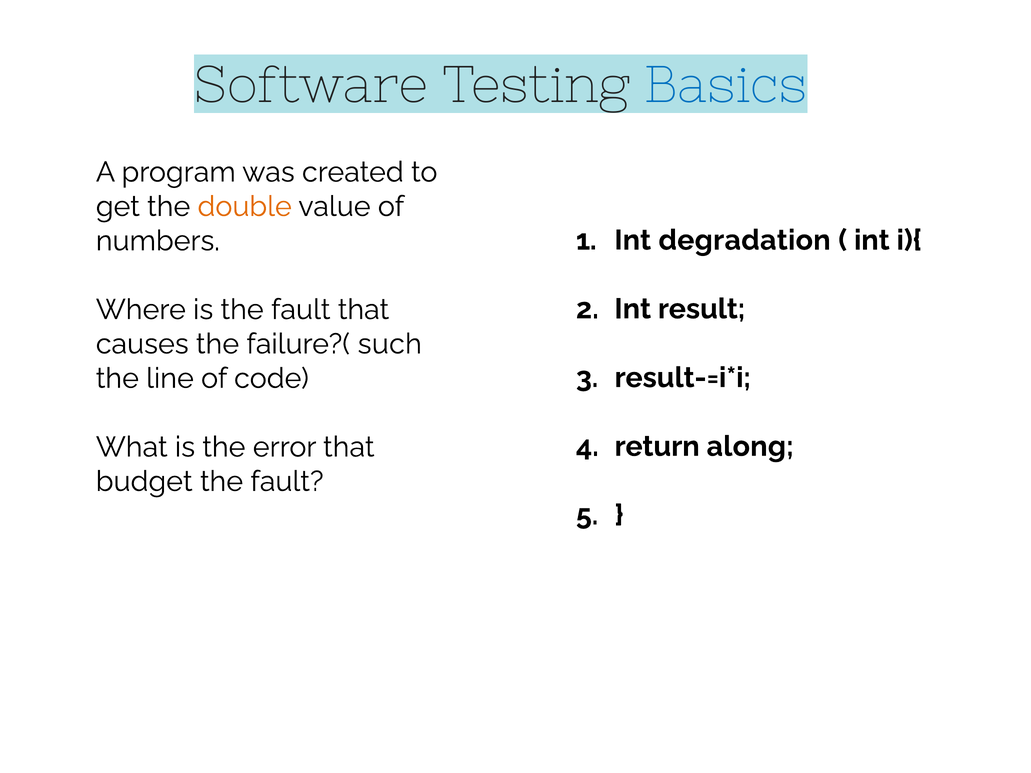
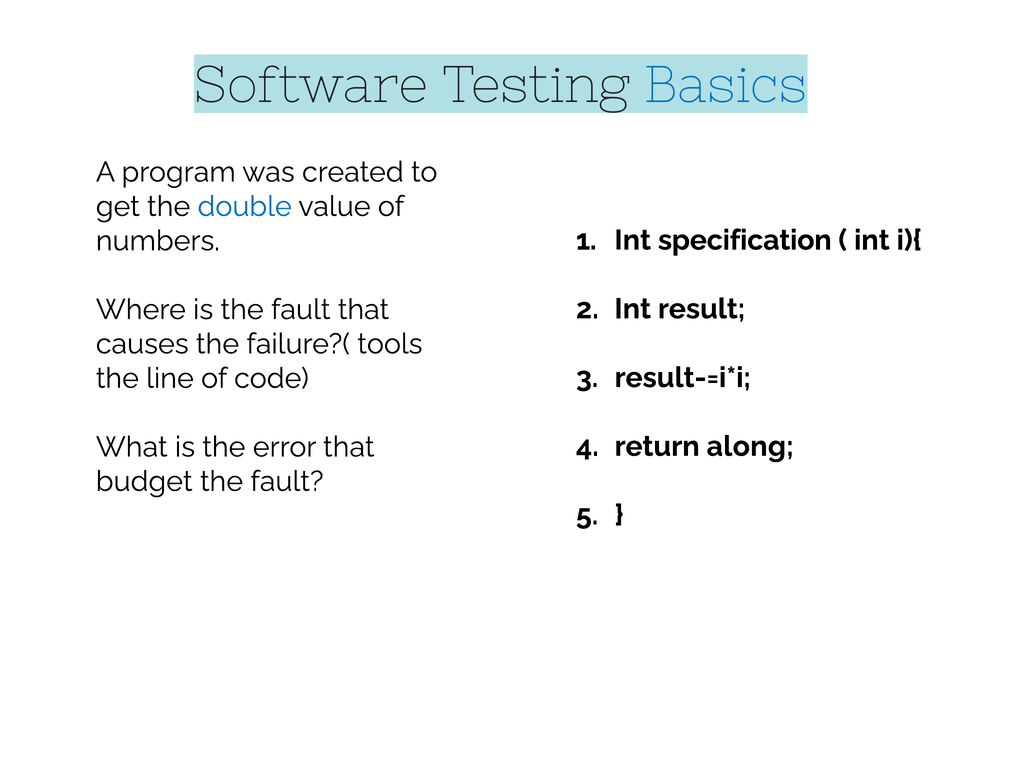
double colour: orange -> blue (245, 207)
degradation: degradation -> specification (745, 240)
such: such -> tools (390, 344)
